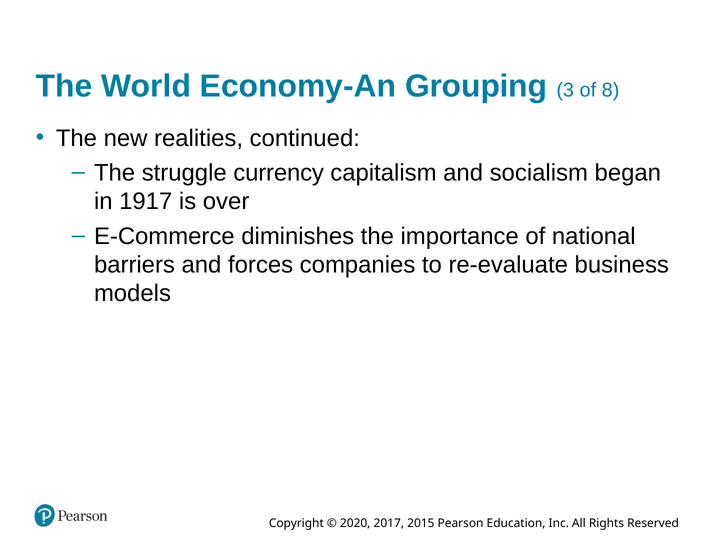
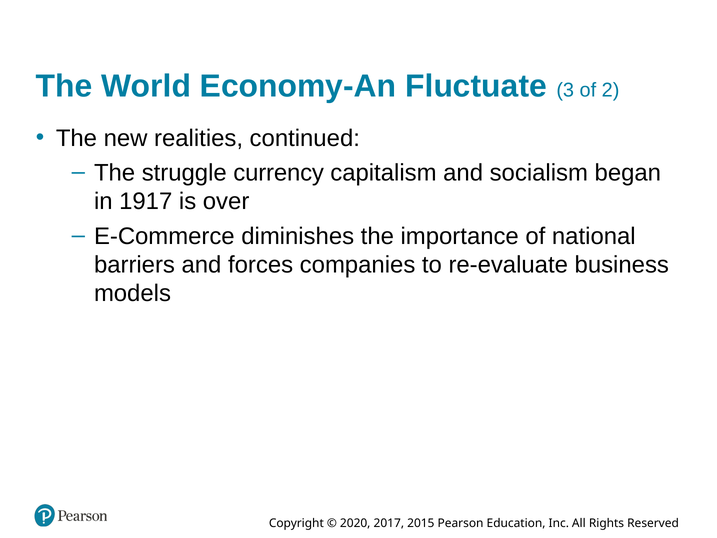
Grouping: Grouping -> Fluctuate (476, 86)
8: 8 -> 2 (611, 90)
